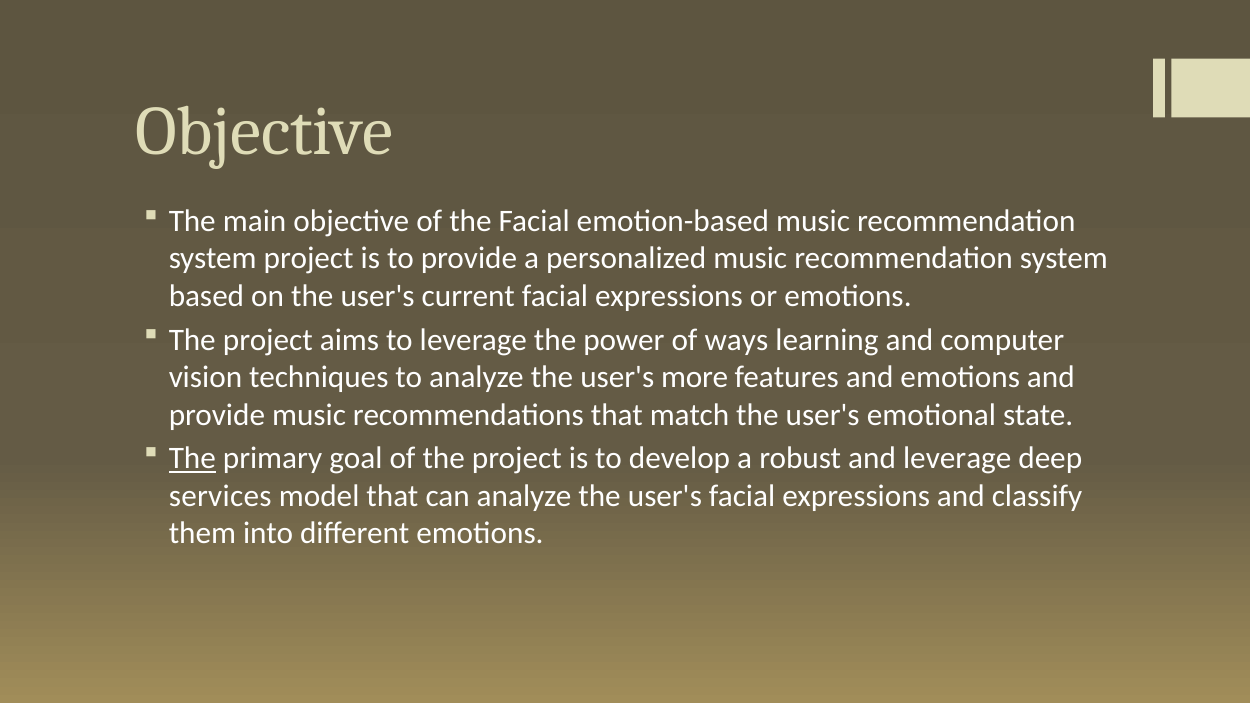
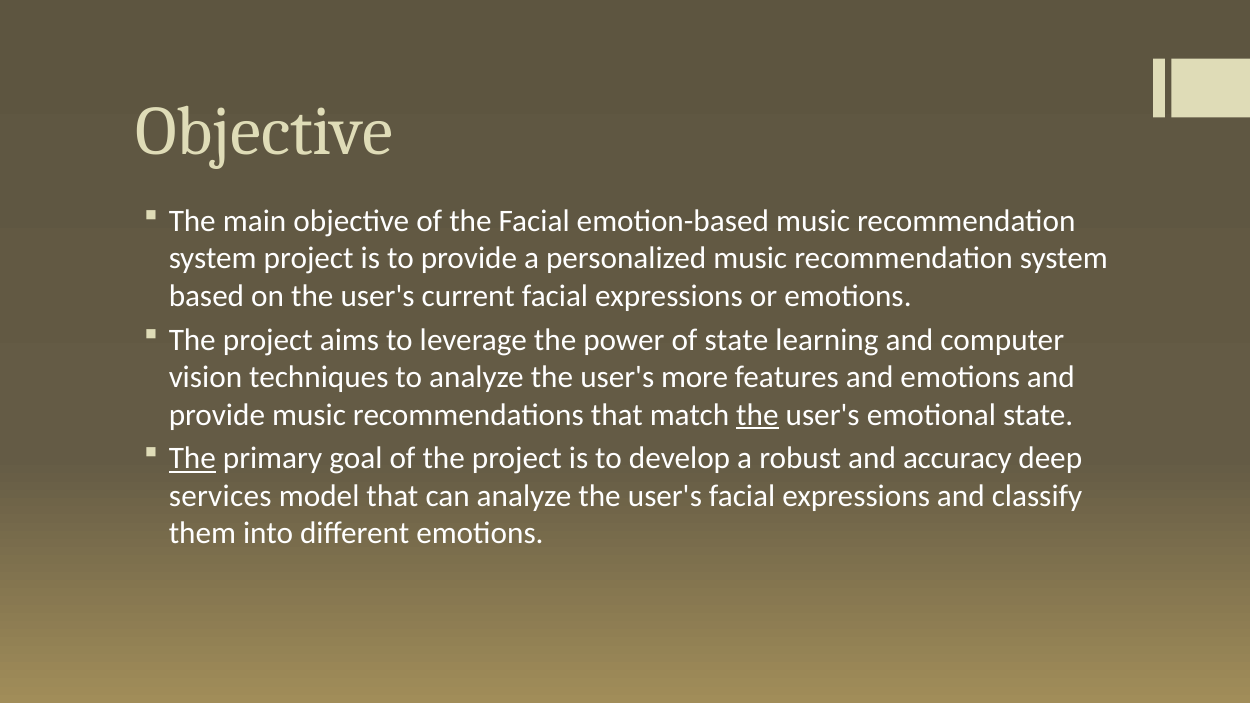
of ways: ways -> state (737, 340)
the underline: none -> present (757, 415)
and leverage: leverage -> accuracy (957, 459)
